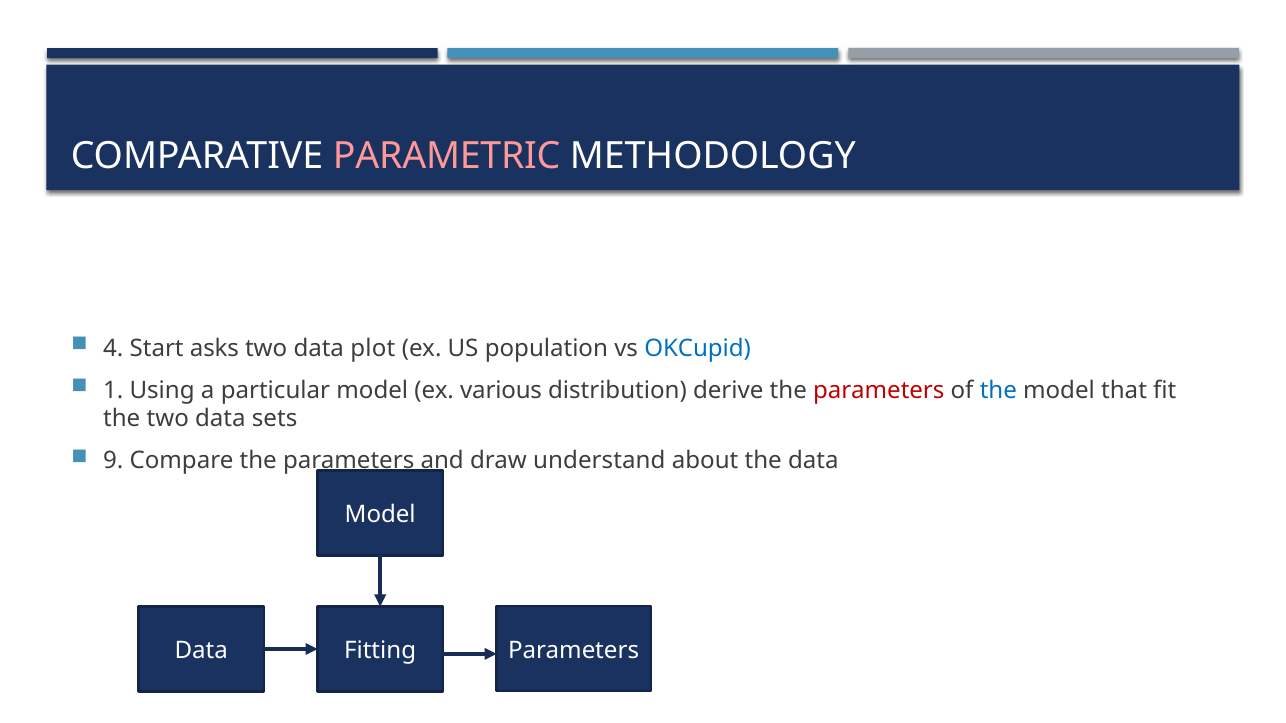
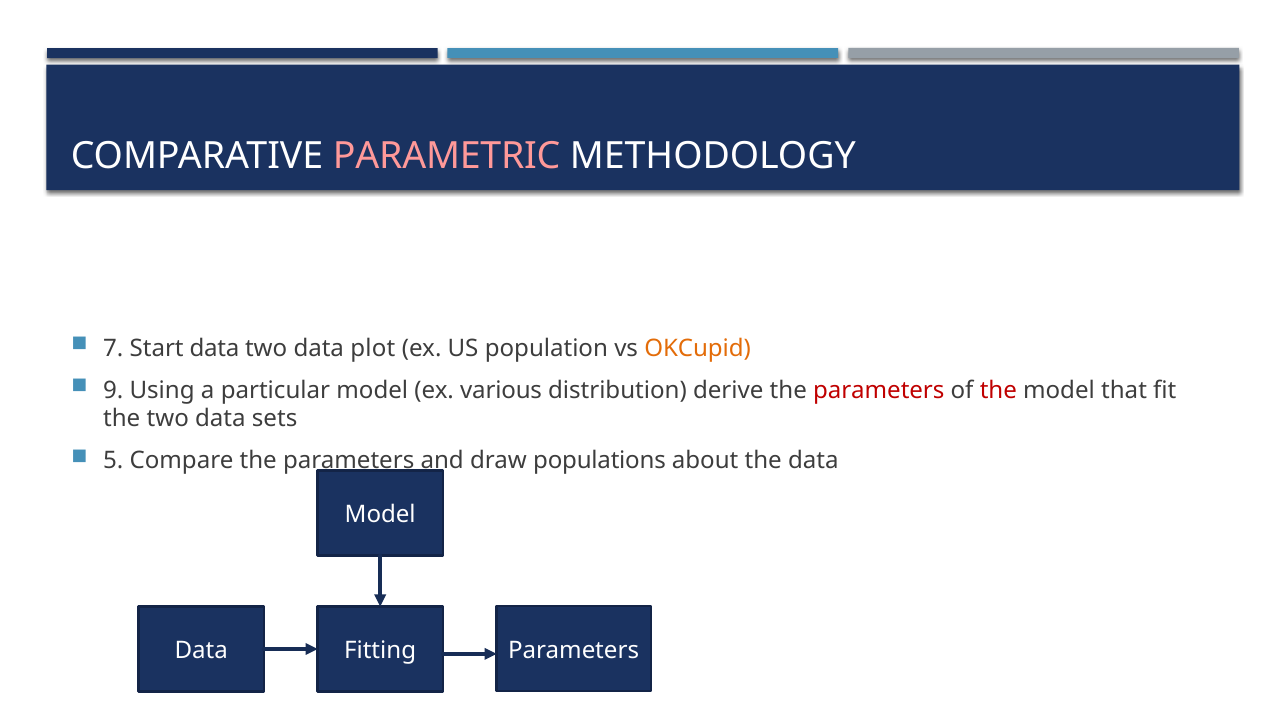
4: 4 -> 7 (113, 348)
Start asks: asks -> data (214, 348)
OKCupid colour: blue -> orange (698, 348)
1: 1 -> 9 (113, 390)
the colour: blue -> red (998, 390)
9: 9 -> 5 (113, 461)
understand: understand -> populations (600, 461)
